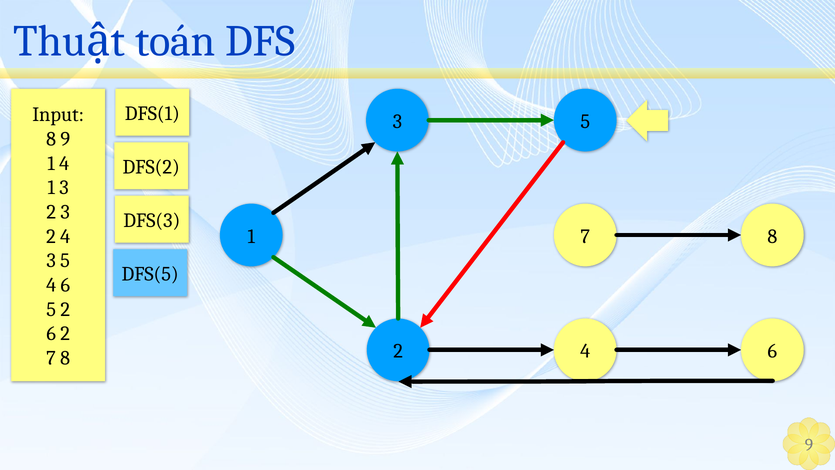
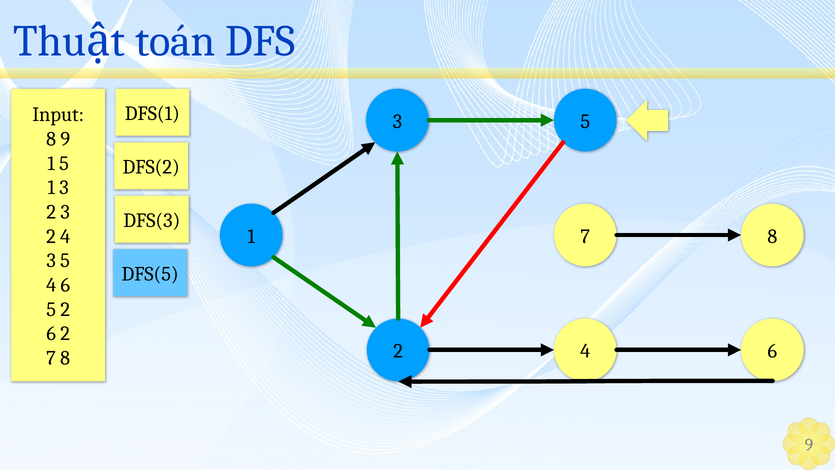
1 4: 4 -> 5 (64, 163)
